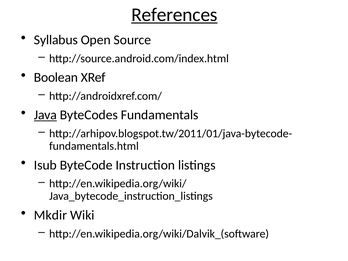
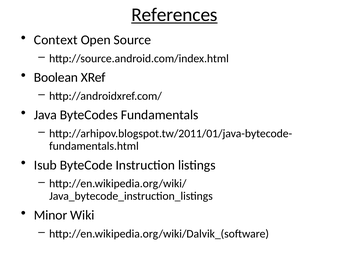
Syllabus: Syllabus -> Context (56, 40)
Java underline: present -> none (45, 115)
Mkdir: Mkdir -> Minor (51, 215)
